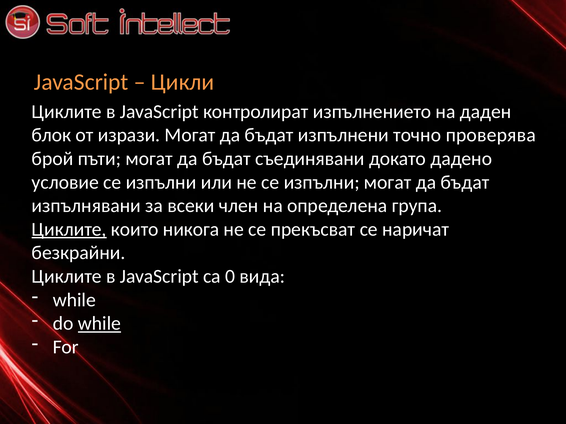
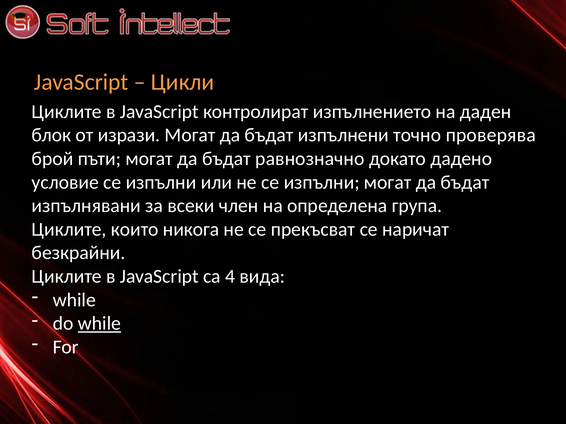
съединявани: съединявани -> равнозначно (310, 159)
Циклите underline: present -> none (69, 230)
0: 0 -> 4 (230, 277)
